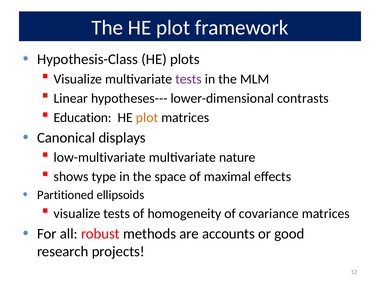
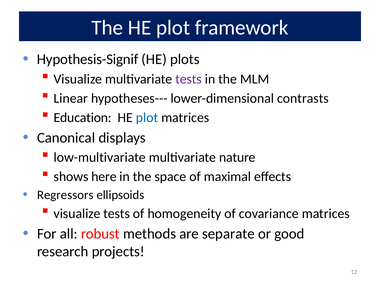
Hypothesis-Class: Hypothesis-Class -> Hypothesis-Signif (88, 59)
plot colour: orange -> blue (147, 118)
type: type -> here (104, 177)
Partitioned: Partitioned -> Regressors (65, 195)
accounts: accounts -> separate (228, 234)
